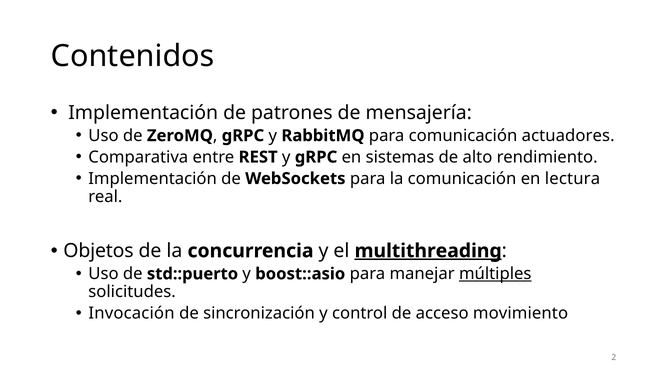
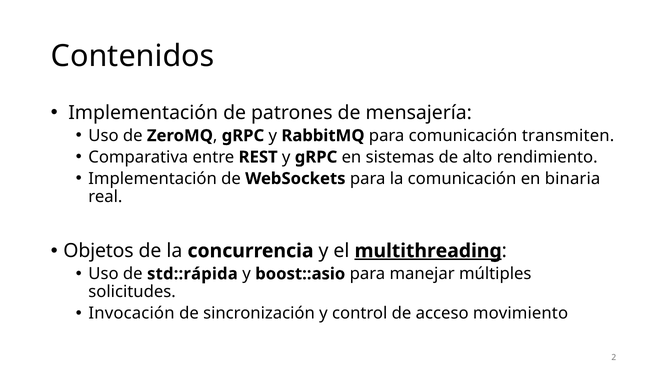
actuadores: actuadores -> transmiten (568, 136)
lectura: lectura -> binaria (573, 179)
std::puerto: std::puerto -> std::rápida (192, 274)
múltiples underline: present -> none (495, 274)
